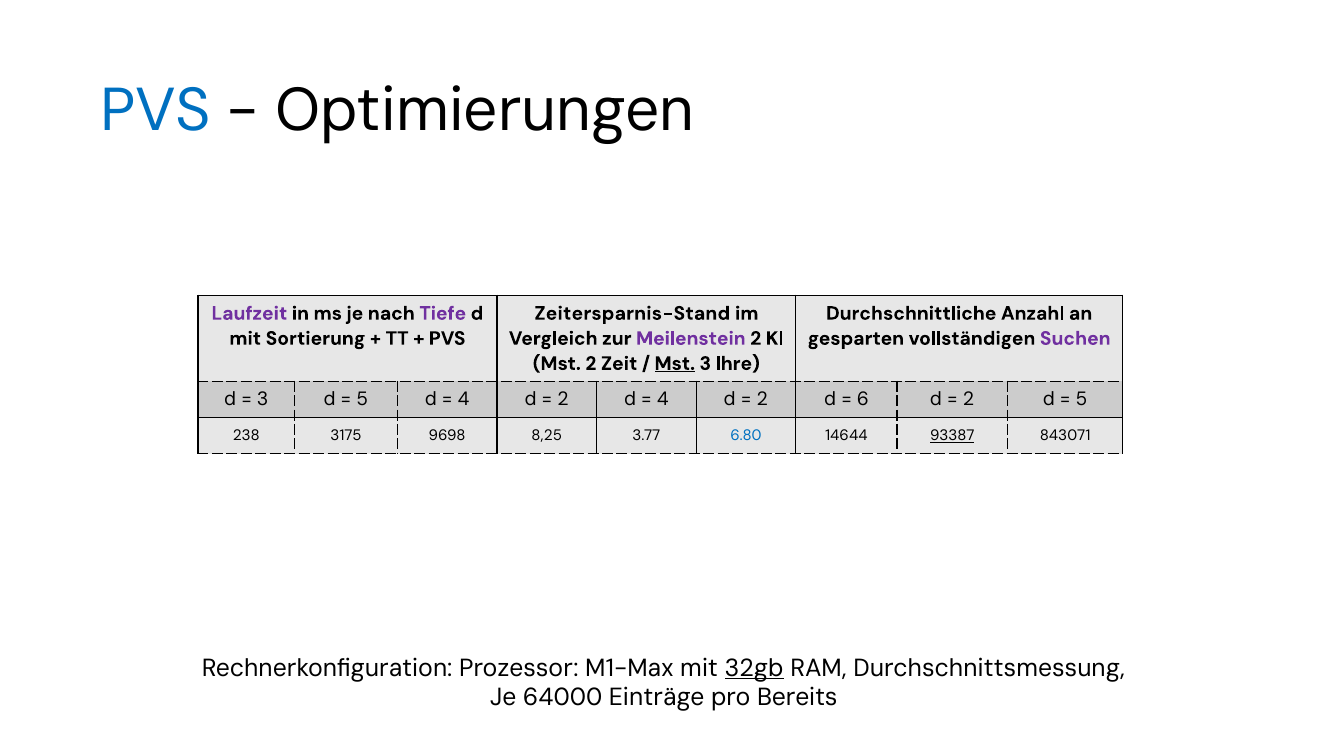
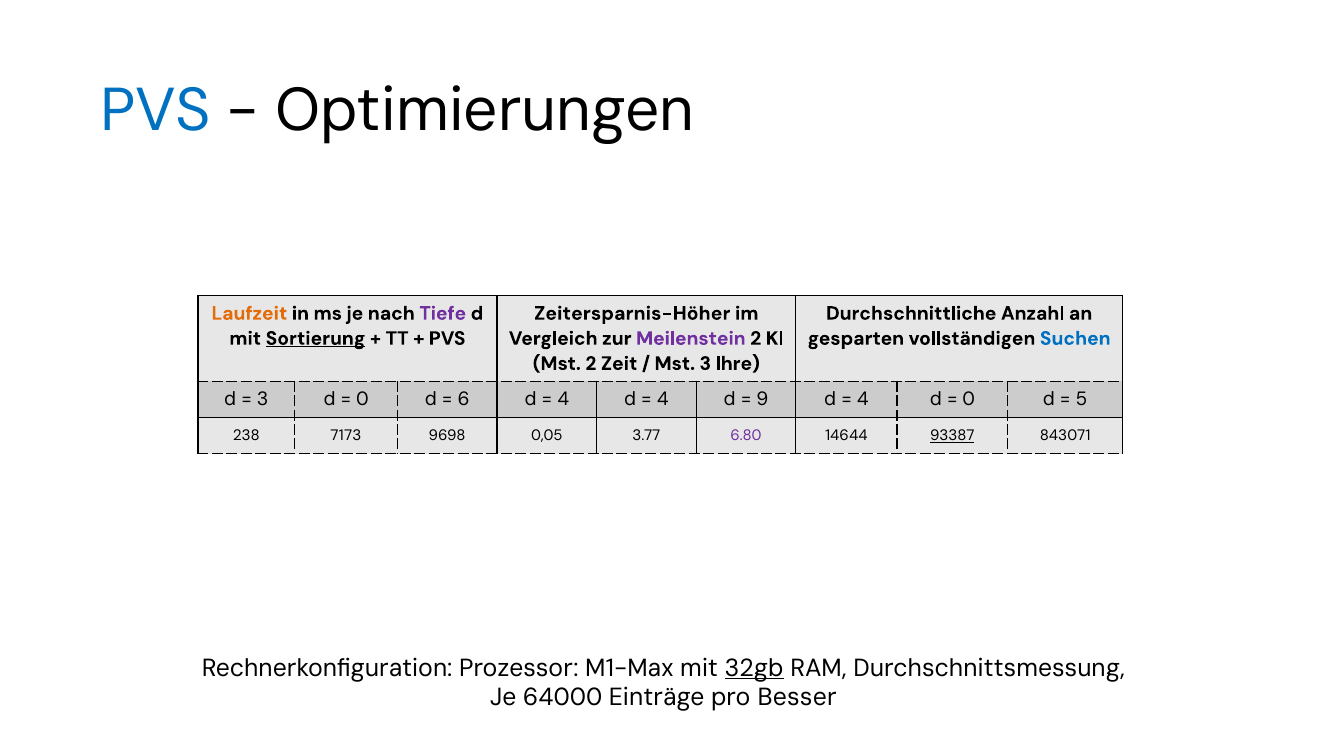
Laufzeit colour: purple -> orange (249, 313)
Zeitersparnis-Stand: Zeitersparnis-Stand -> Zeitersparnis-Höher (632, 313)
Sortierung underline: none -> present (315, 338)
Suchen colour: purple -> blue (1075, 338)
Mst underline: present -> none (675, 363)
5: 5 -> 0 (362, 399)
4: 4 -> 6 (464, 399)
2: 2 -> 4 (563, 399)
2: 2 -> 9 (762, 399)
6: 6 -> 4 (863, 399)
2: 2 -> 0 (969, 399)
3175: 3175 -> 7173 (346, 436)
8,25: 8,25 -> 0,05 (547, 436)
6.80 colour: blue -> purple (746, 436)
Bereits: Bereits -> Besser (797, 698)
